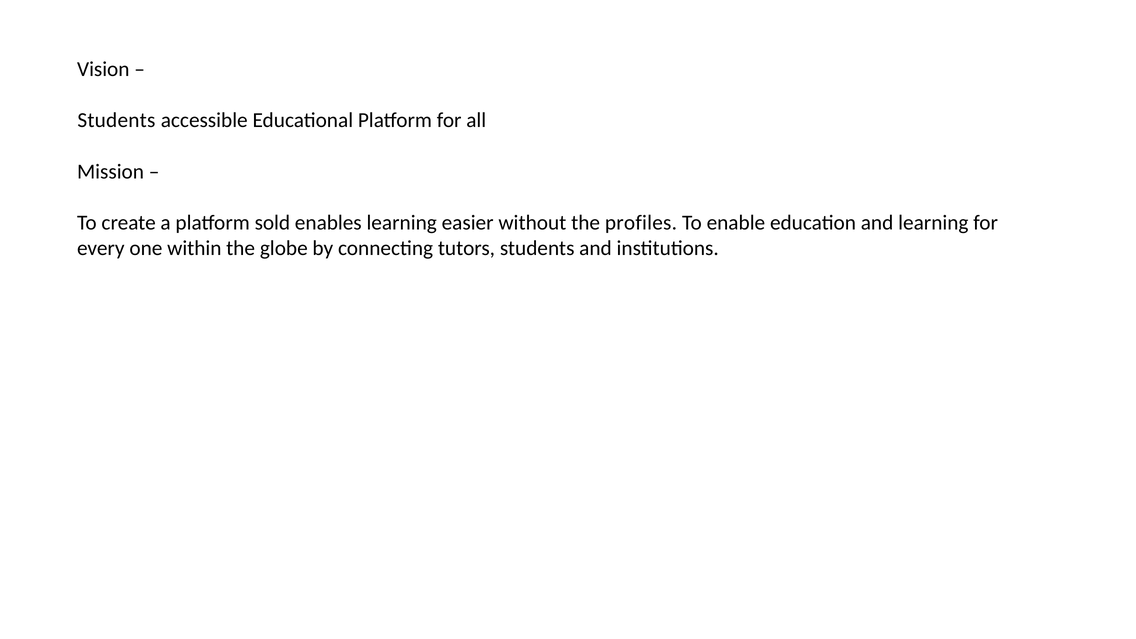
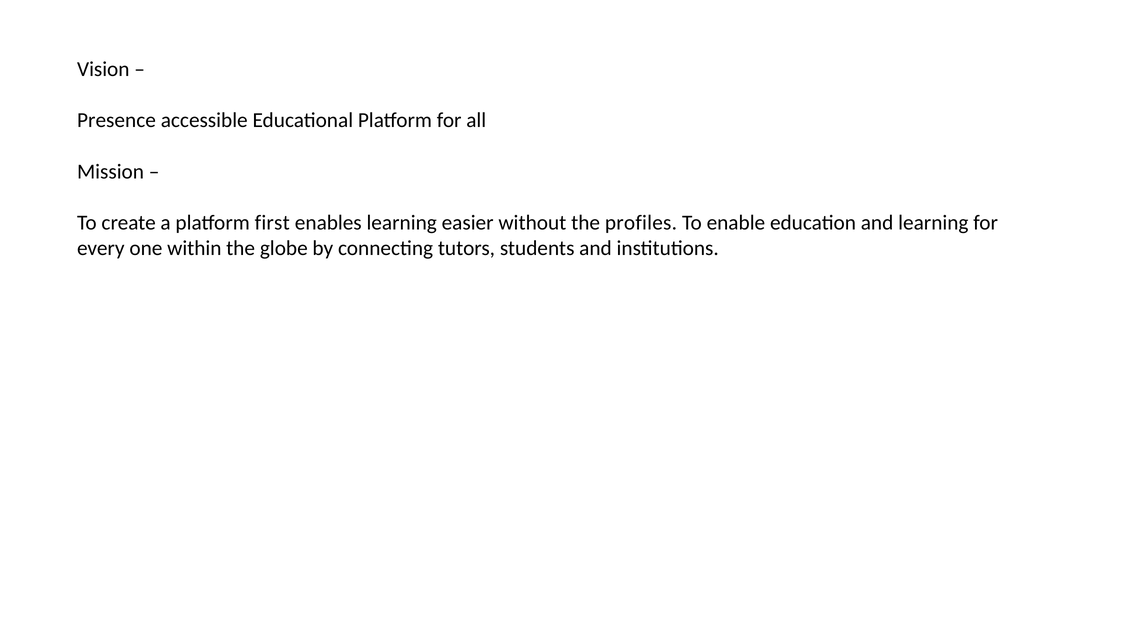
Students: Students -> Presence (116, 120)
sold: sold -> first (272, 223)
